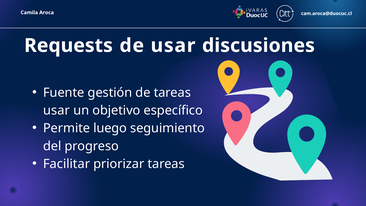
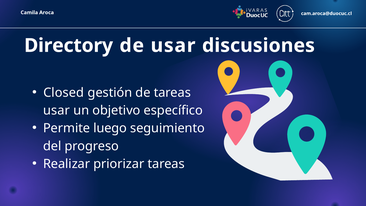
Requests: Requests -> Directory (69, 46)
Fuente: Fuente -> Closed (64, 93)
Facilitar: Facilitar -> Realizar (67, 164)
